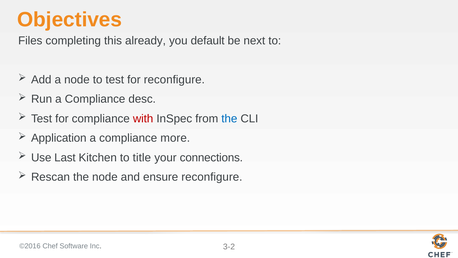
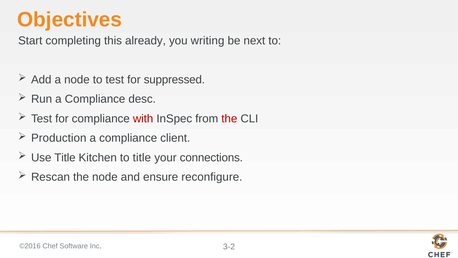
Files: Files -> Start (30, 41)
default: default -> writing (208, 41)
for reconfigure: reconfigure -> suppressed (174, 80)
the colour: blue -> red (229, 118)
Application: Application -> Production (59, 138)
more: more -> client (175, 138)
Use Last: Last -> Title (65, 157)
